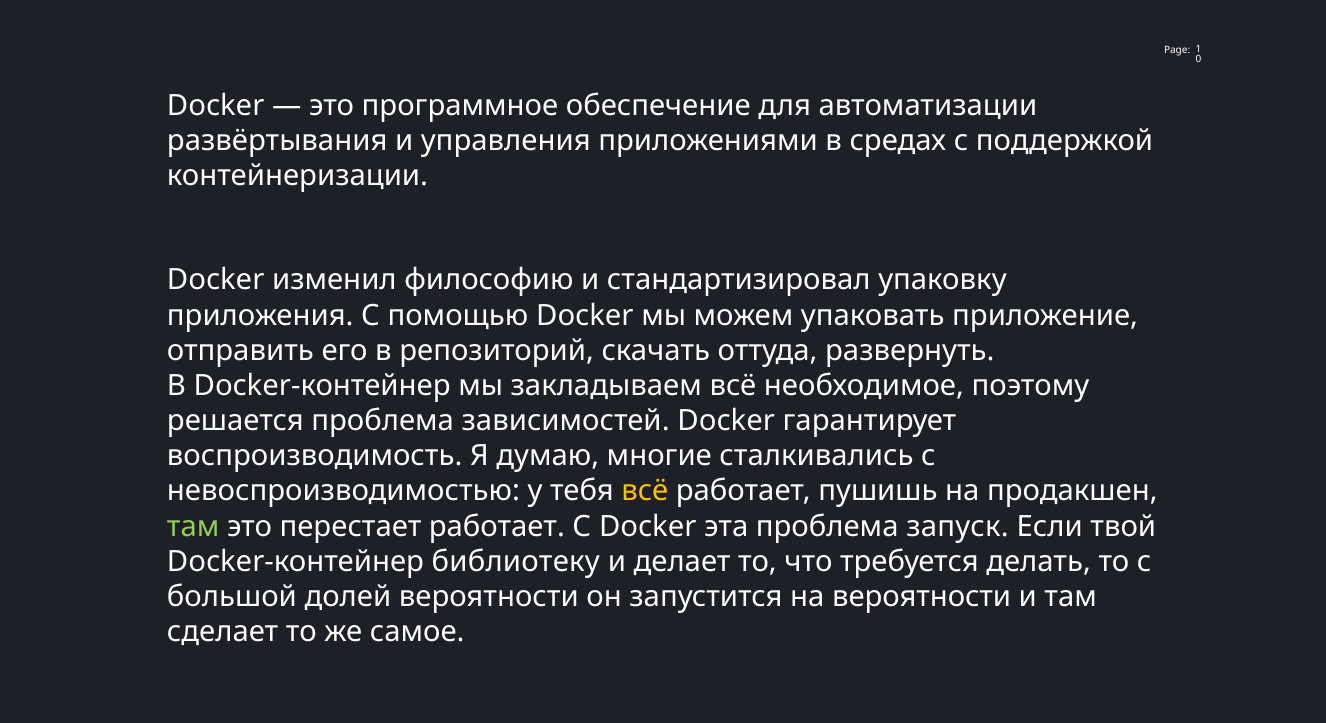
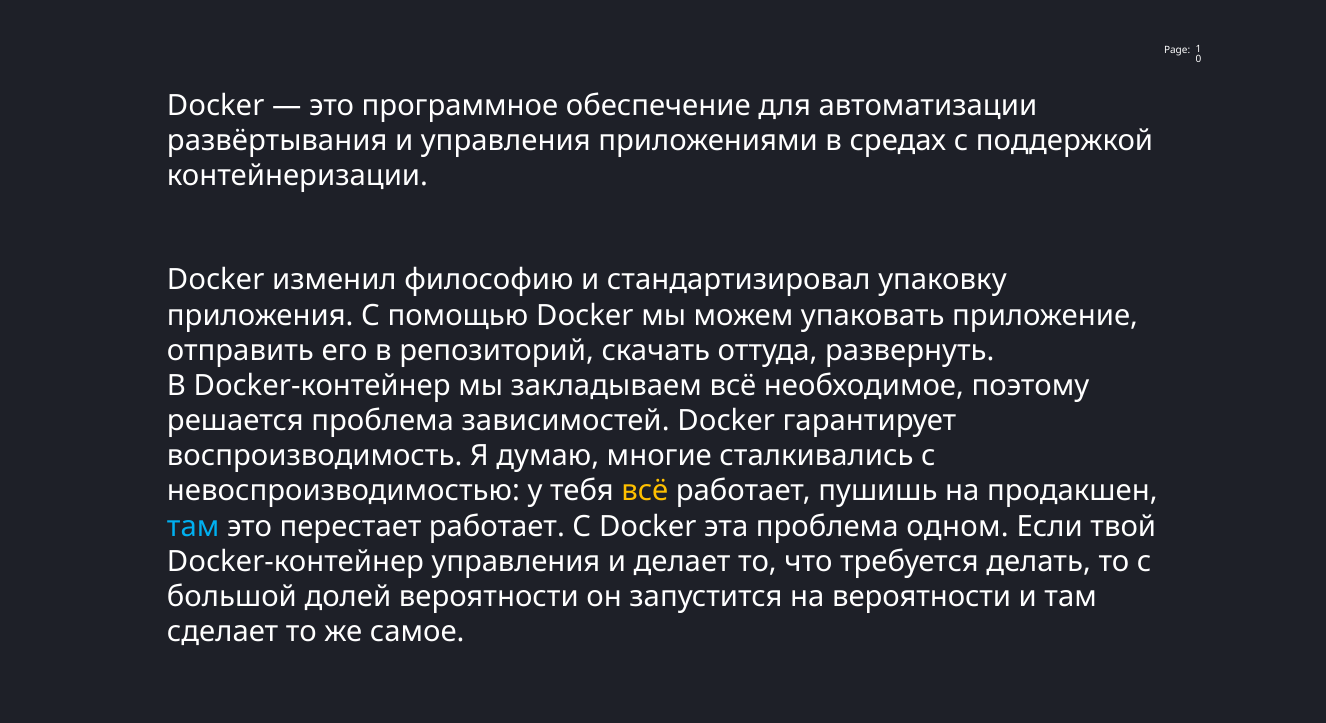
там colour: light green -> light blue (193, 527)
запуск: запуск -> одном (957, 527)
Docker-контейнер библиотеку: библиотеку -> управления (516, 562)
